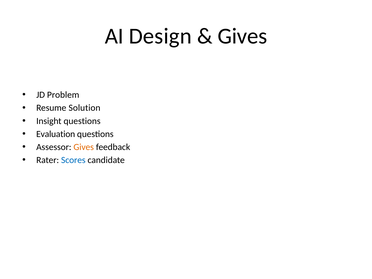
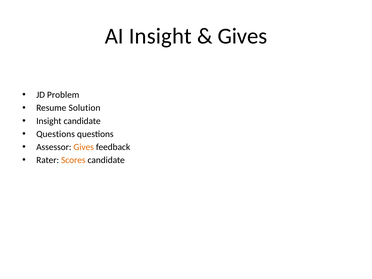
AI Design: Design -> Insight (160, 36)
Insight questions: questions -> candidate (82, 121)
Evaluation: Evaluation -> Questions (56, 134)
Scores colour: blue -> orange (73, 160)
